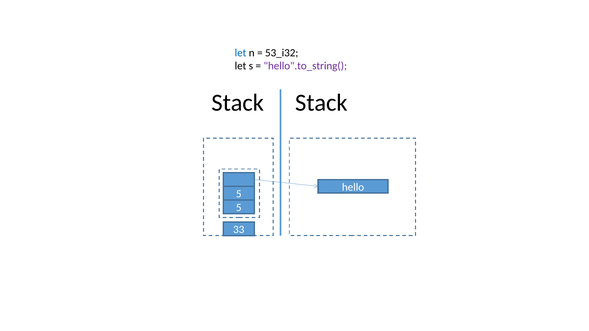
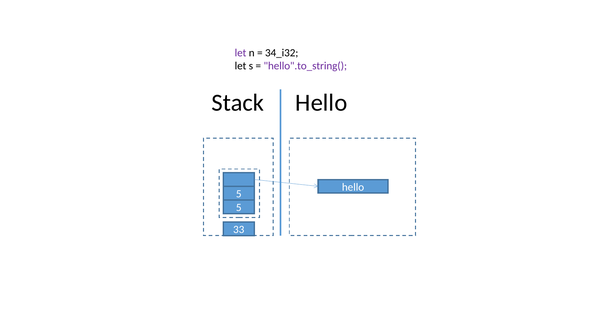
let colour: blue -> purple (241, 53)
53_i32: 53_i32 -> 34_i32 (282, 53)
Stack Stack: Stack -> Hello (321, 103)
